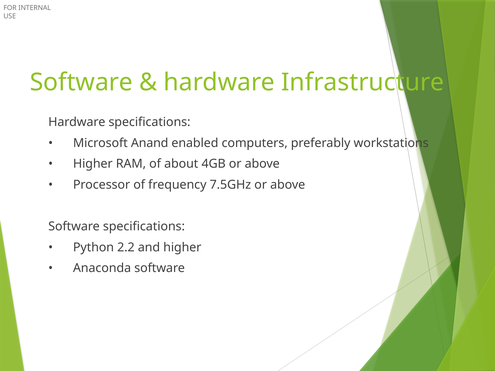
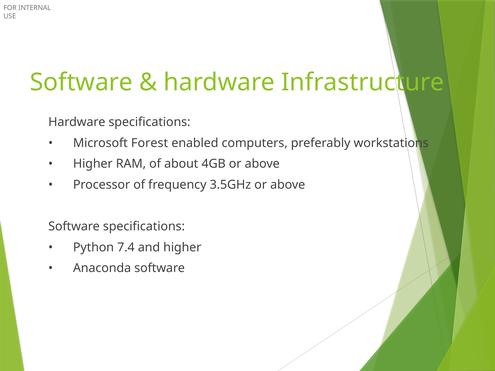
Anand: Anand -> Forest (150, 143)
7.5GHz: 7.5GHz -> 3.5GHz (230, 185)
2.2: 2.2 -> 7.4 (126, 247)
